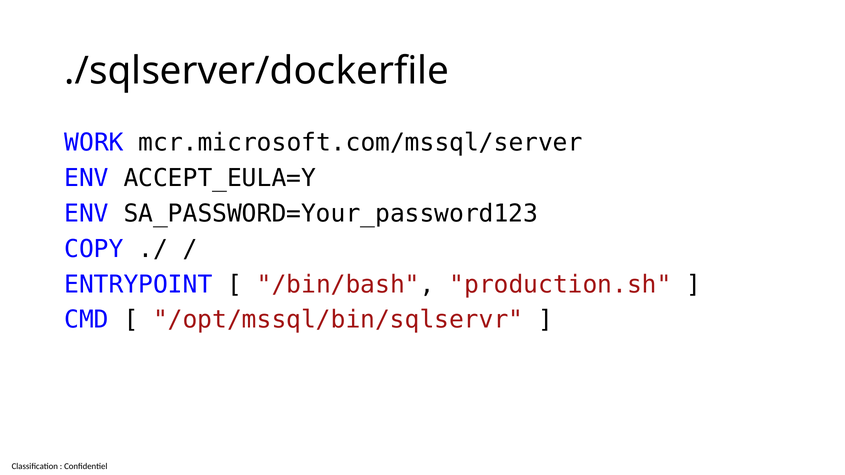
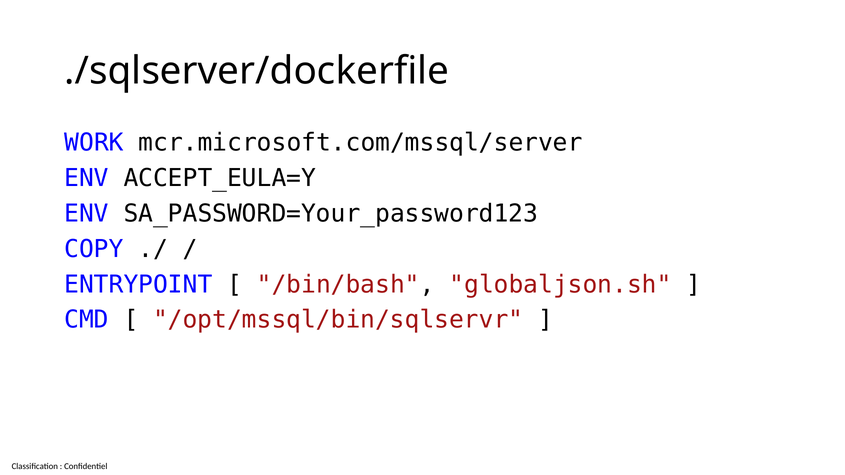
production.sh: production.sh -> globaljson.sh (560, 285)
